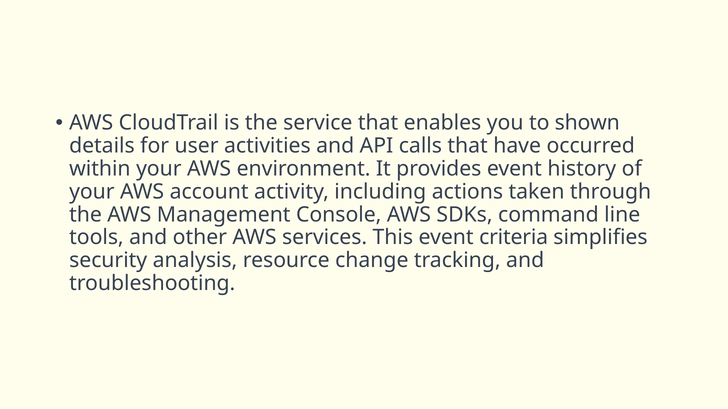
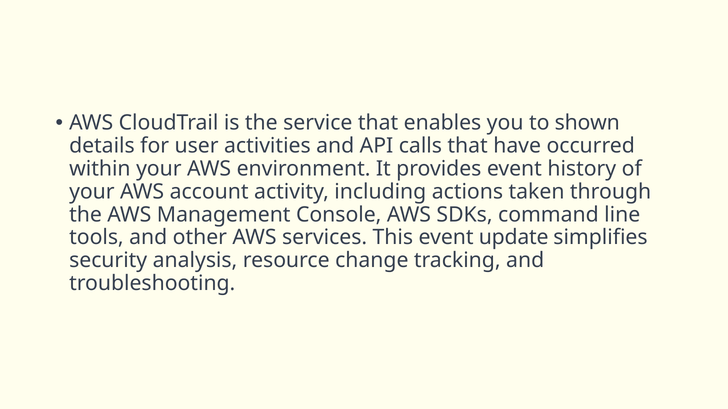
criteria: criteria -> update (514, 238)
